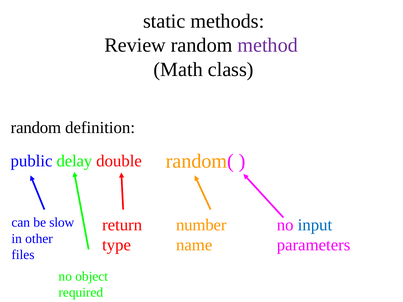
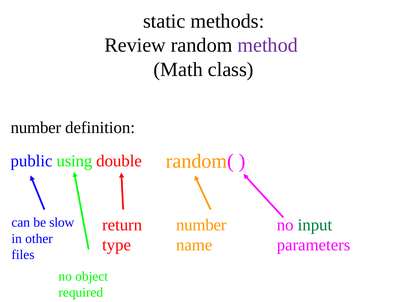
random: random -> number (36, 128)
delay: delay -> using (74, 161)
input colour: blue -> green (315, 225)
